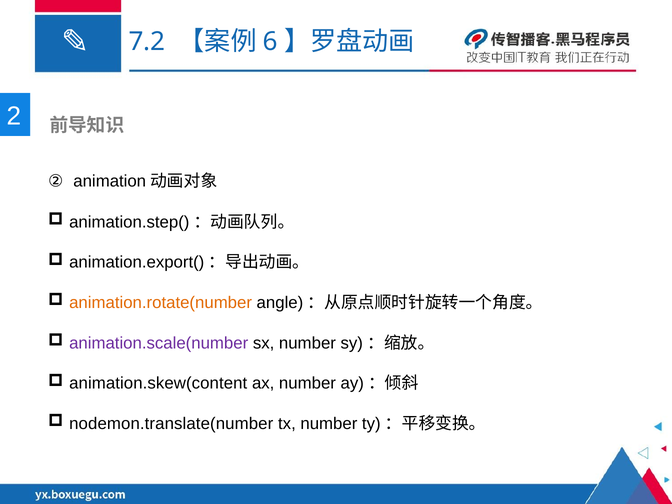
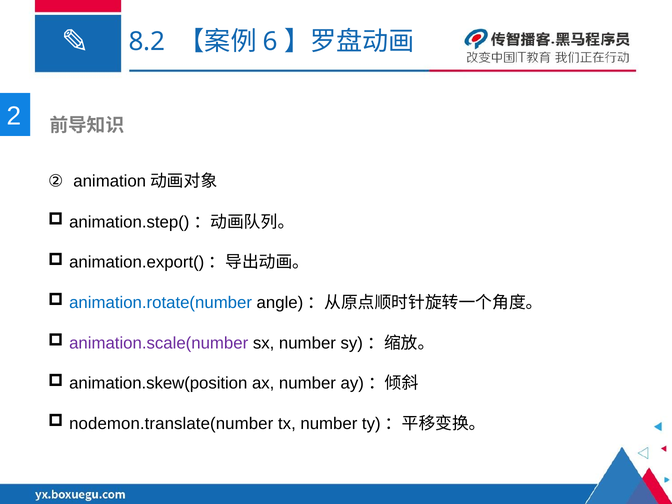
7.2: 7.2 -> 8.2 (147, 42)
animation.rotate(number colour: orange -> blue (161, 303)
animation.skew(content: animation.skew(content -> animation.skew(position (158, 383)
